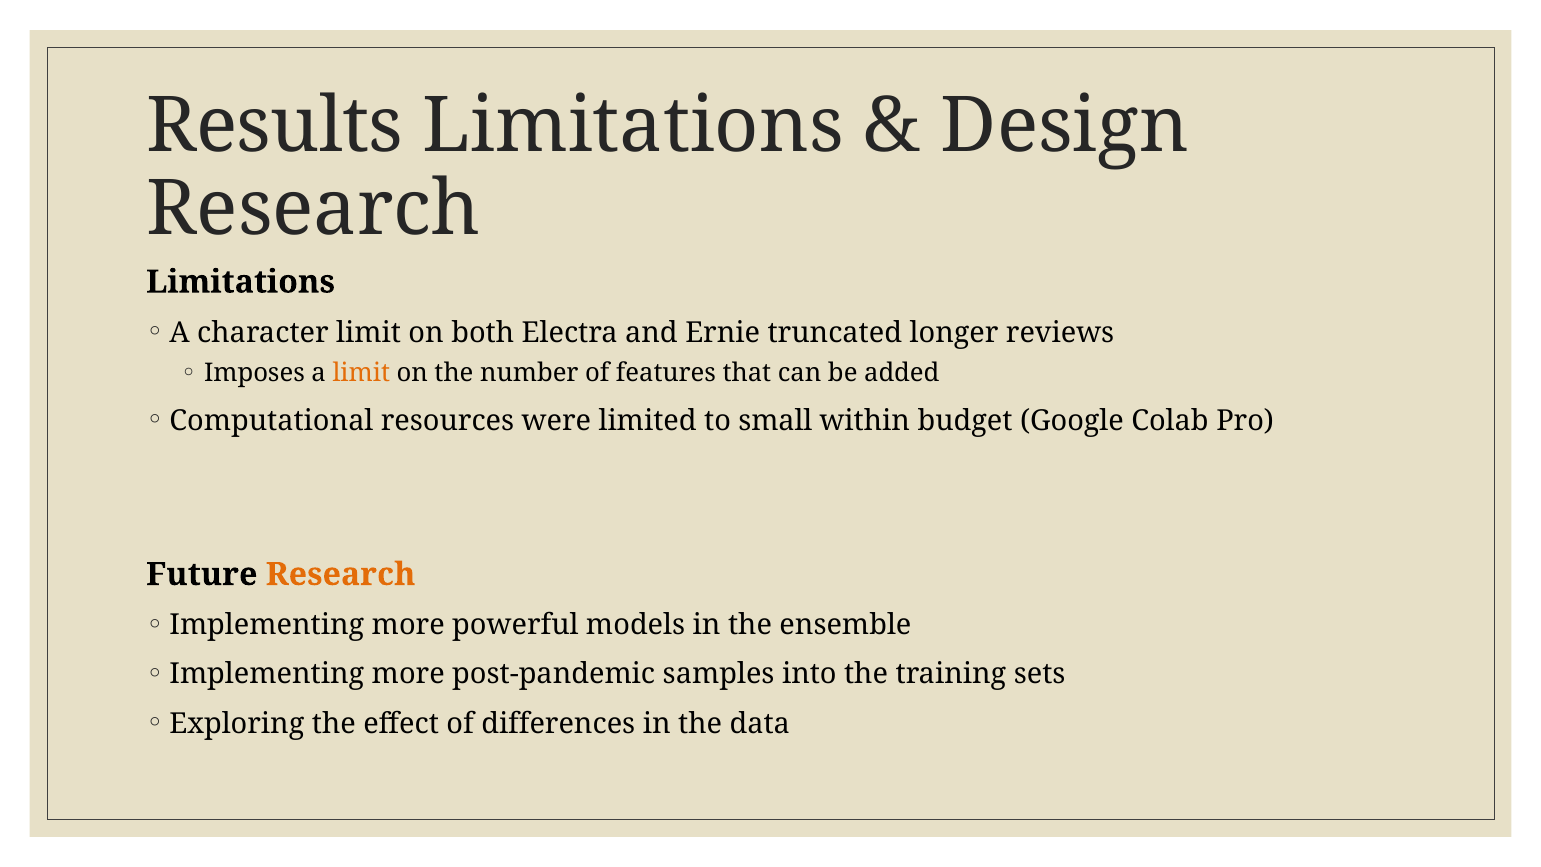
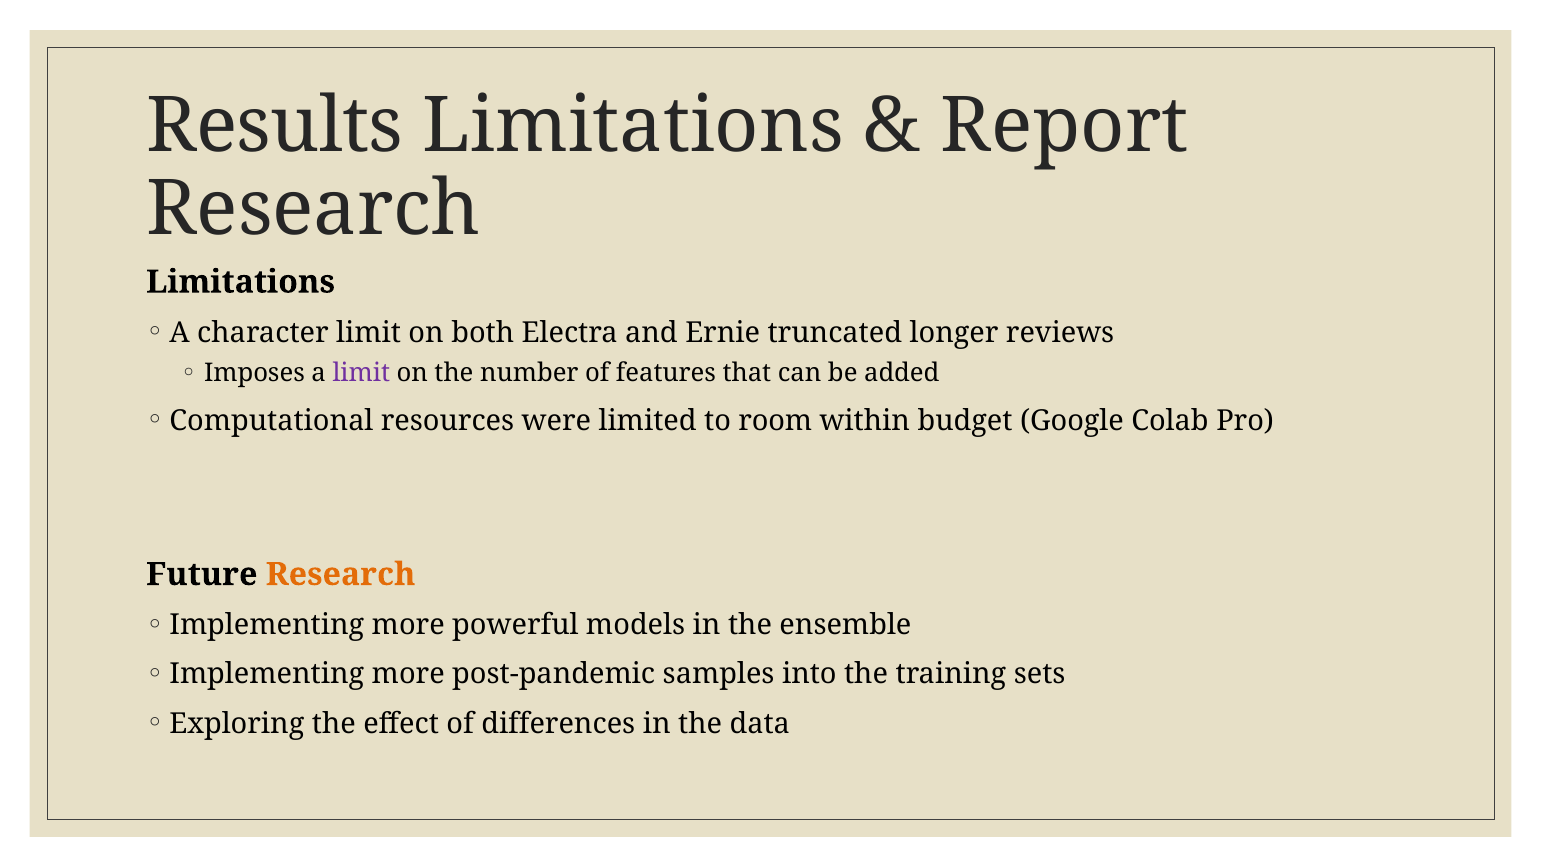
Design: Design -> Report (1065, 126)
limit colour: orange -> purple (361, 373)
small: small -> room (775, 421)
